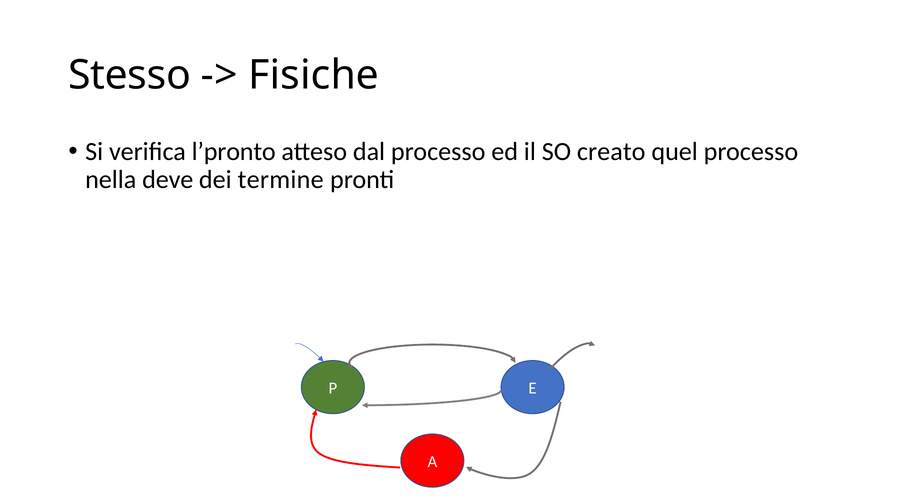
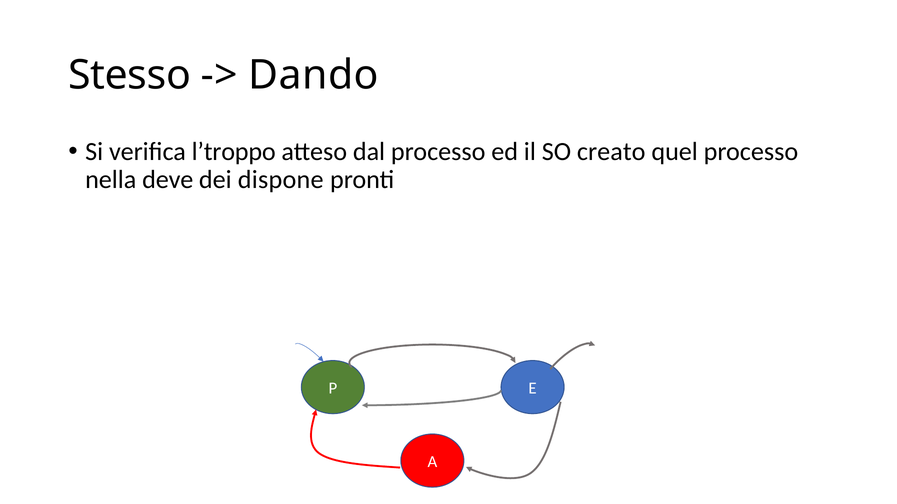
Fisiche: Fisiche -> Dando (314, 75)
l’pronto: l’pronto -> l’troppo (234, 152)
termine: termine -> dispone (281, 180)
